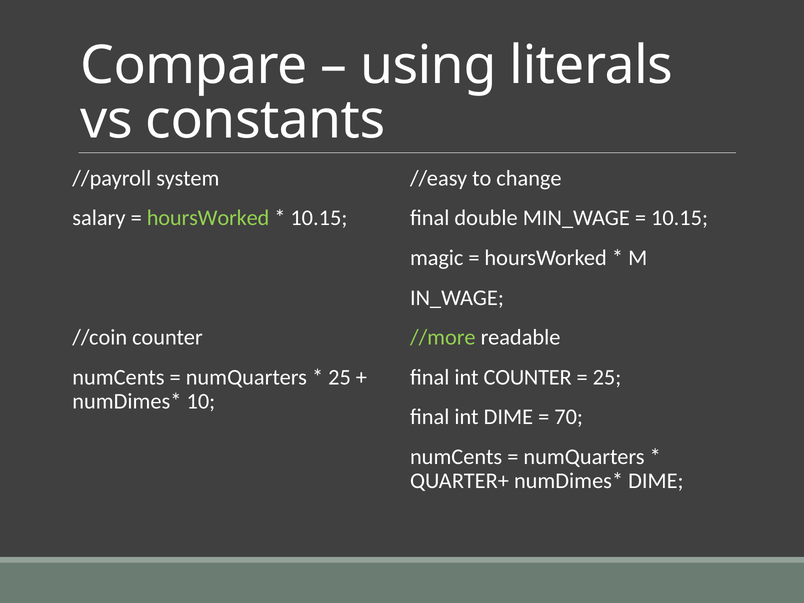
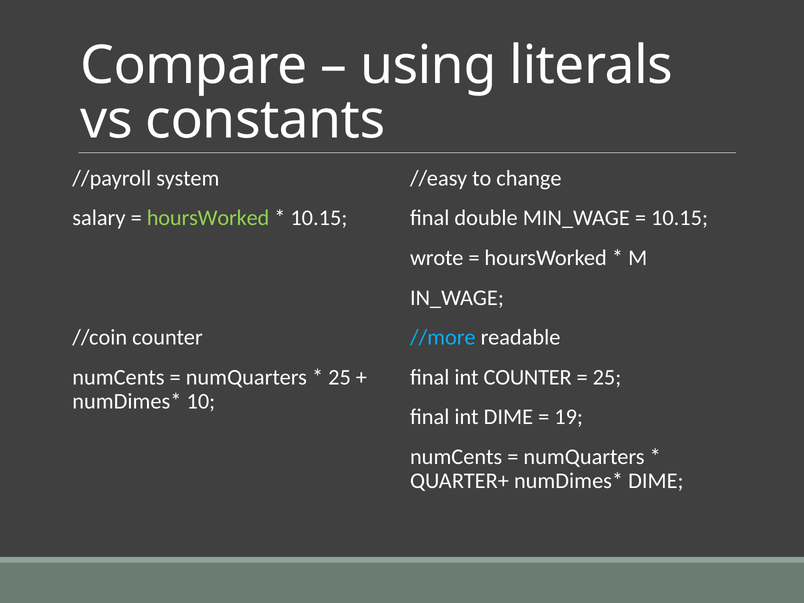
magic: magic -> wrote (437, 258)
//more colour: light green -> light blue (443, 337)
70: 70 -> 19 (569, 417)
